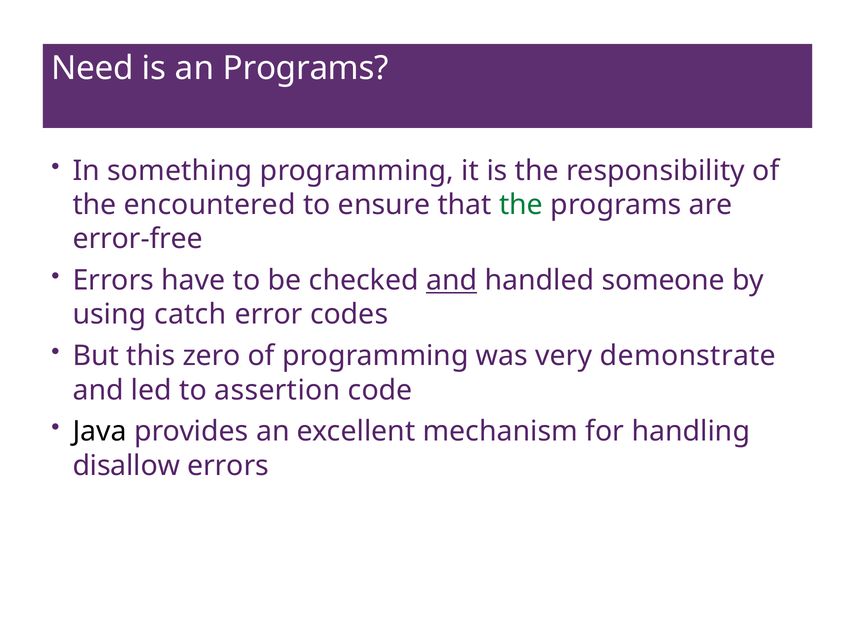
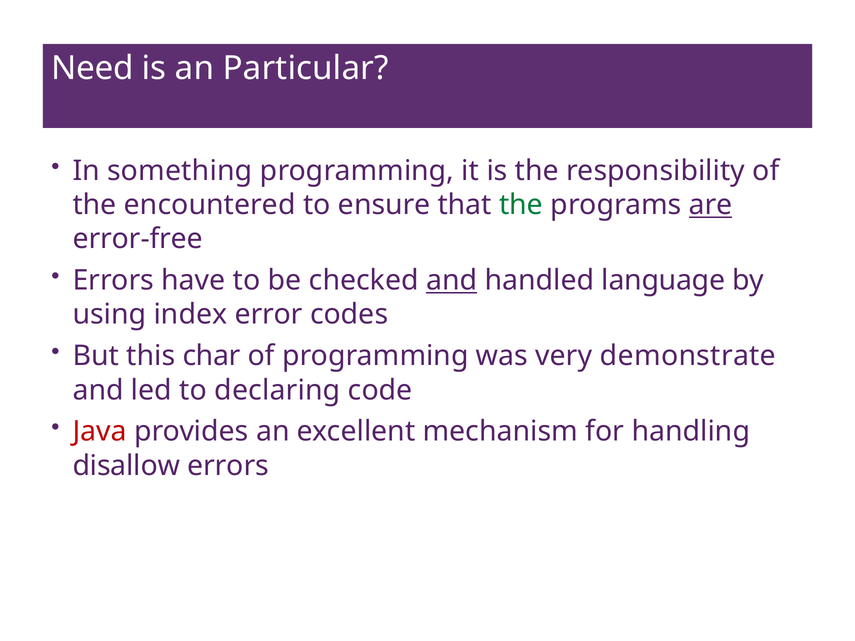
an Programs: Programs -> Particular (306, 68)
are underline: none -> present (711, 205)
someone: someone -> language (663, 281)
catch: catch -> index (190, 315)
zero: zero -> char (212, 356)
assertion: assertion -> declaring (277, 390)
Java colour: black -> red (100, 432)
